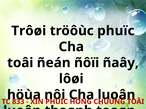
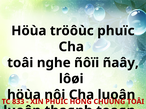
Trôøi: Trôøi -> Höùa (29, 31)
ñeán: ñeán -> nghe (54, 63)
